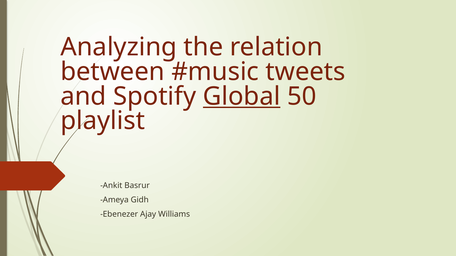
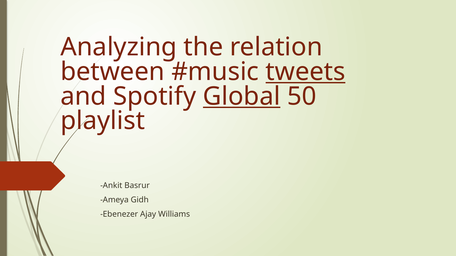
tweets underline: none -> present (306, 72)
